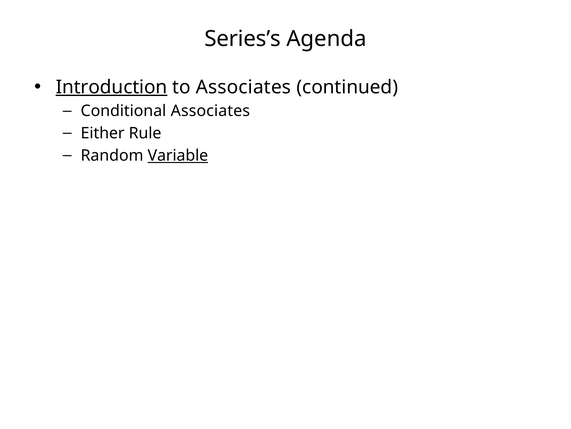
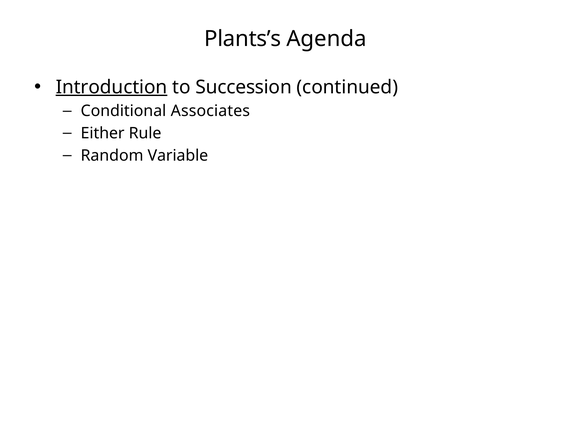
Series’s: Series’s -> Plants’s (243, 39)
to Associates: Associates -> Succession (244, 87)
Variable underline: present -> none (178, 155)
